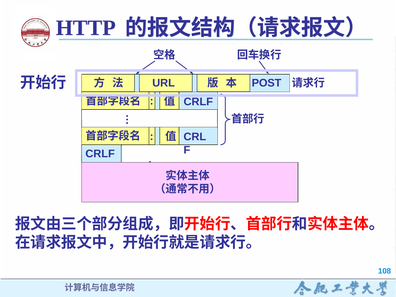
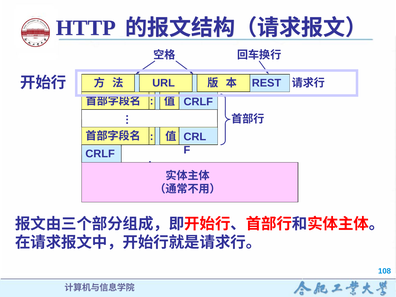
POST: POST -> REST (266, 83)
